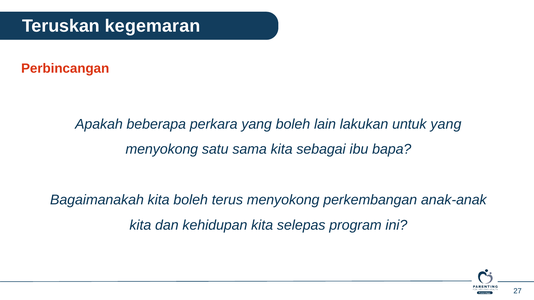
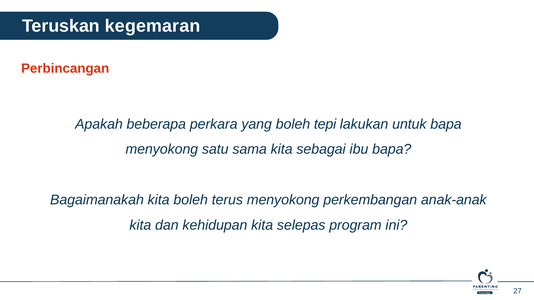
lain: lain -> tepi (325, 124)
untuk yang: yang -> bapa (446, 124)
